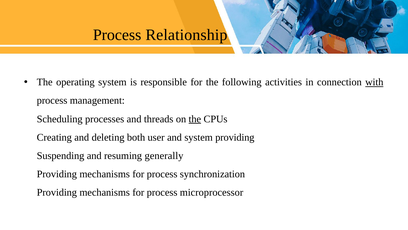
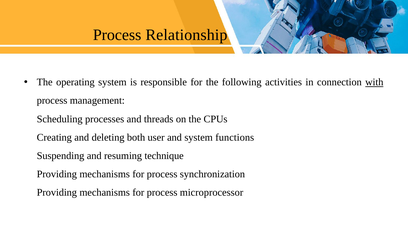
the underline: present -> none (195, 119)
providing: providing -> functions (235, 137)
generally: generally -> technique (164, 155)
